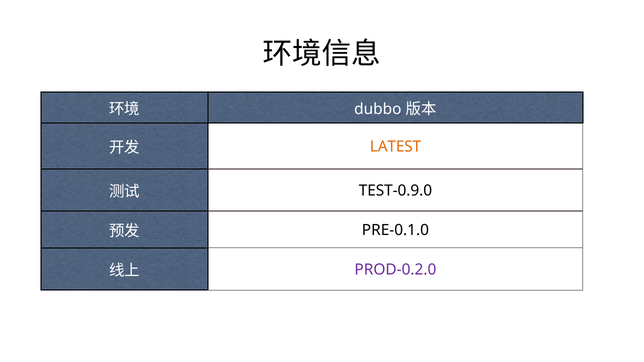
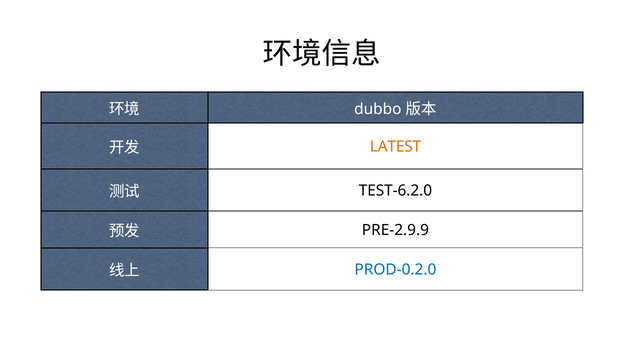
TEST-0.9.0: TEST-0.9.0 -> TEST-6.2.0 (395, 191)
PRE-0.1.0: PRE-0.1.0 -> PRE-2.9.9 (395, 231)
PROD-0.2.0 colour: purple -> blue (395, 270)
